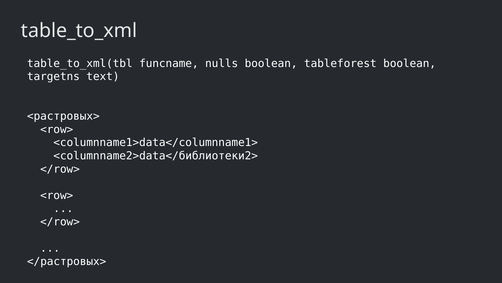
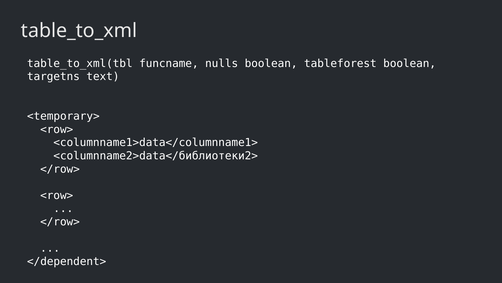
<растровых>: <растровых> -> <temporary> (63, 116)
</растровых>: </растровых> -> </dependent> (67, 261)
